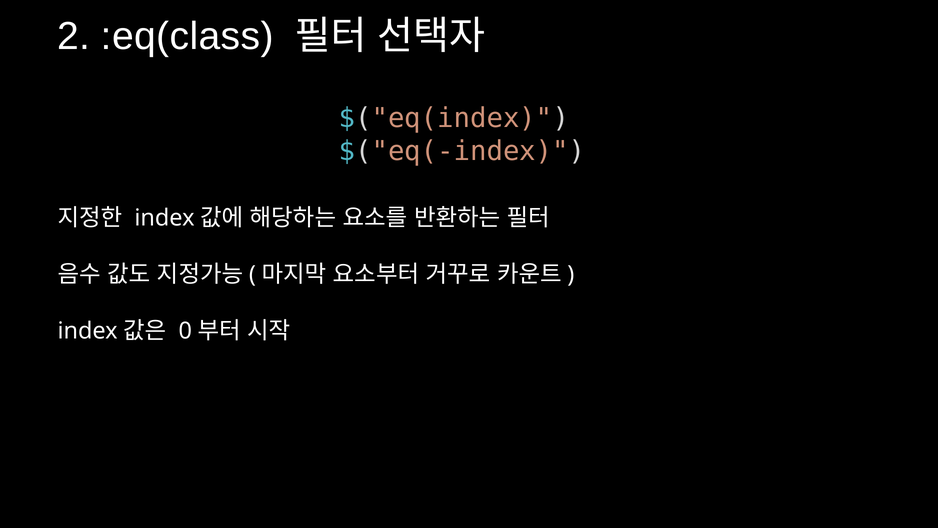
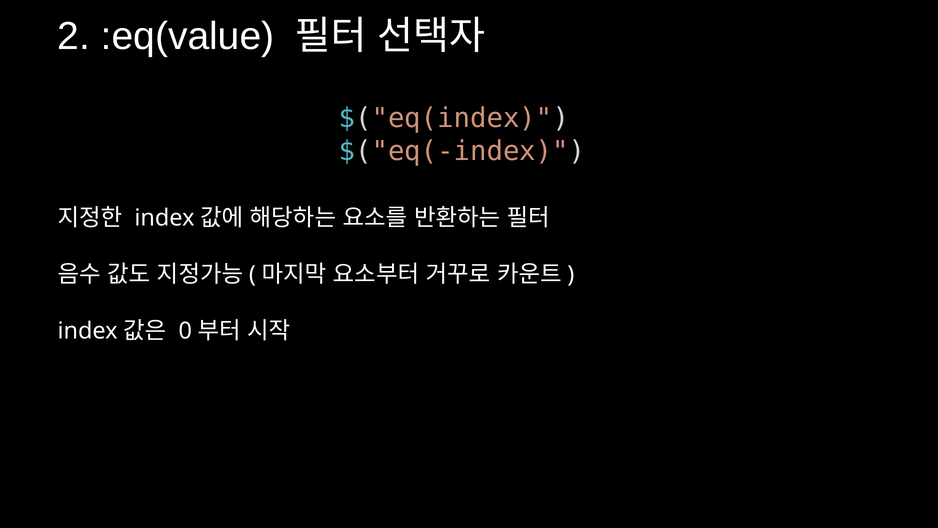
:eq(class: :eq(class -> :eq(value (188, 36)
